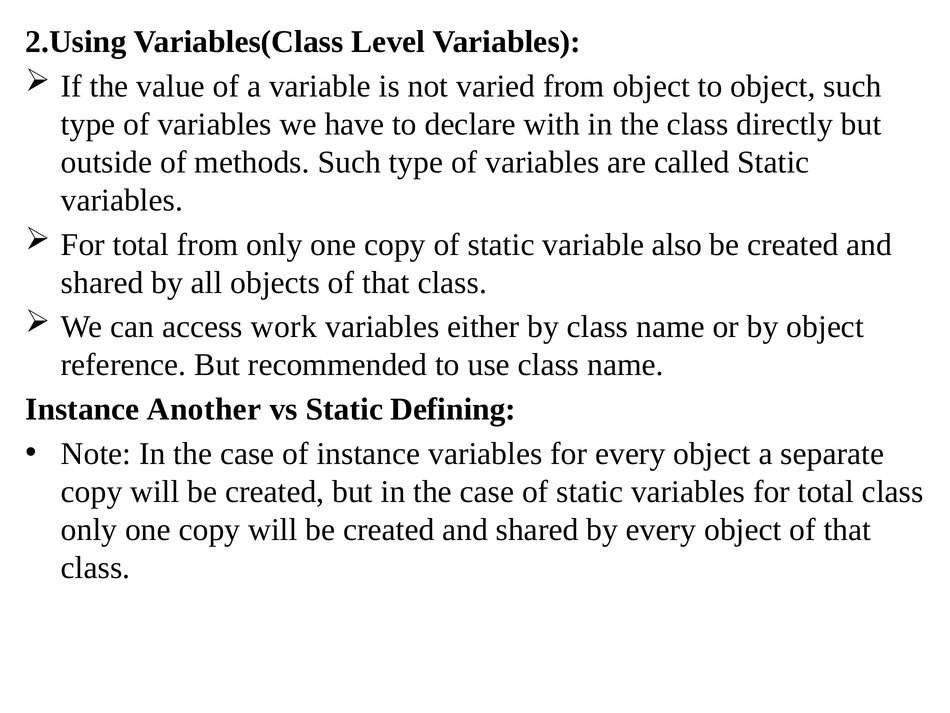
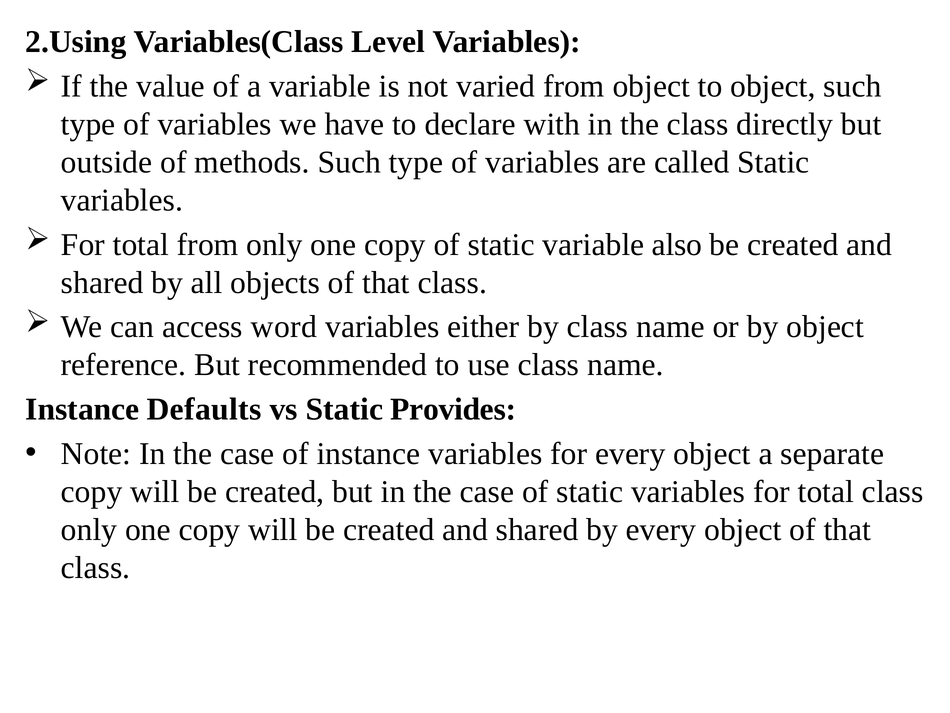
work: work -> word (284, 327)
Another: Another -> Defaults (204, 409)
Defining: Defining -> Provides (453, 409)
